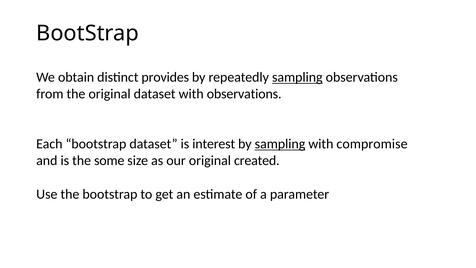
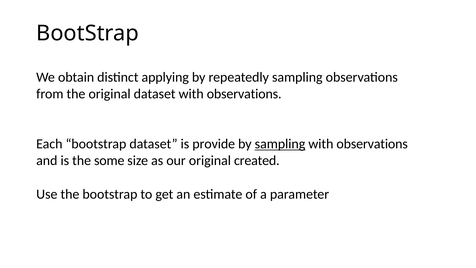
provides: provides -> applying (165, 77)
sampling underline: present -> none (297, 77)
interest: interest -> provide (214, 144)
compromise: compromise -> observations (372, 144)
